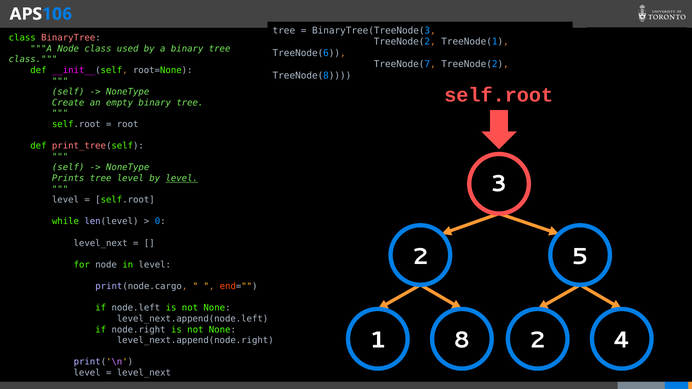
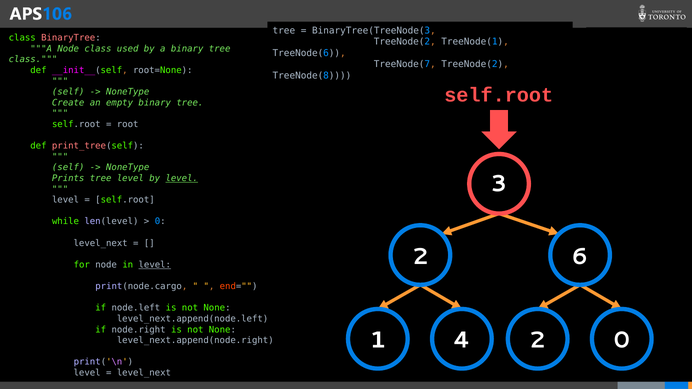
2 5: 5 -> 6 (580, 257)
level underline: none -> present (155, 265)
1 8: 8 -> 4 (462, 341)
2 4: 4 -> 0 (622, 341)
